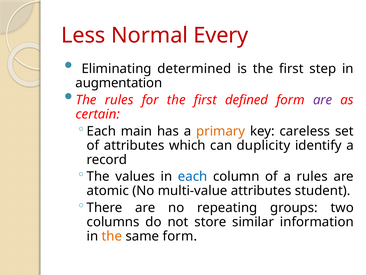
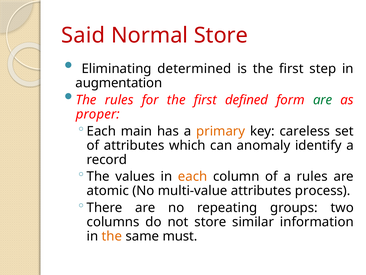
Less: Less -> Said (83, 35)
Normal Every: Every -> Store (221, 35)
are colour: purple -> green (323, 100)
certain: certain -> proper (98, 114)
duplicity: duplicity -> anomaly (264, 145)
each colour: blue -> orange (193, 176)
student: student -> process (323, 190)
same form: form -> must (180, 236)
